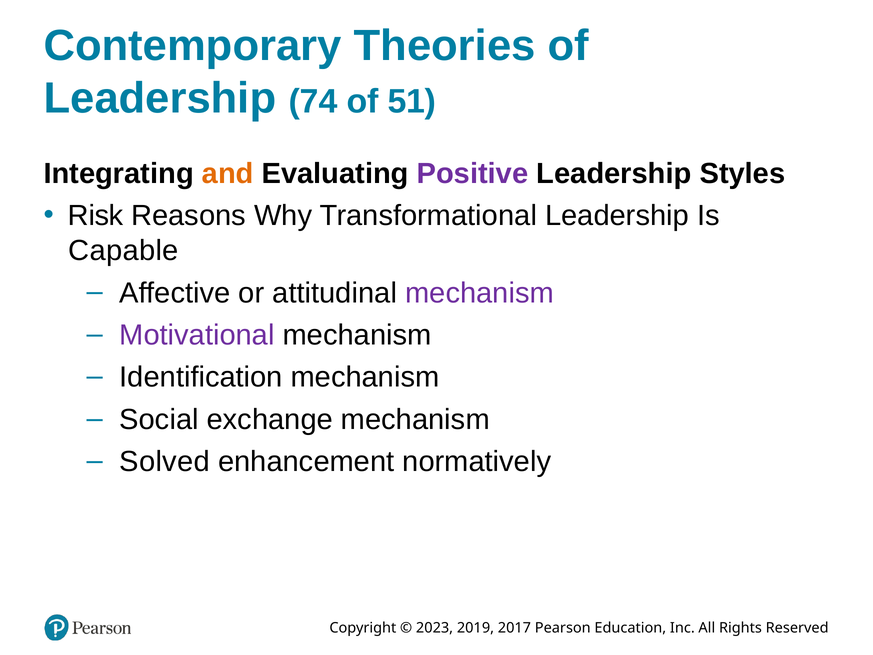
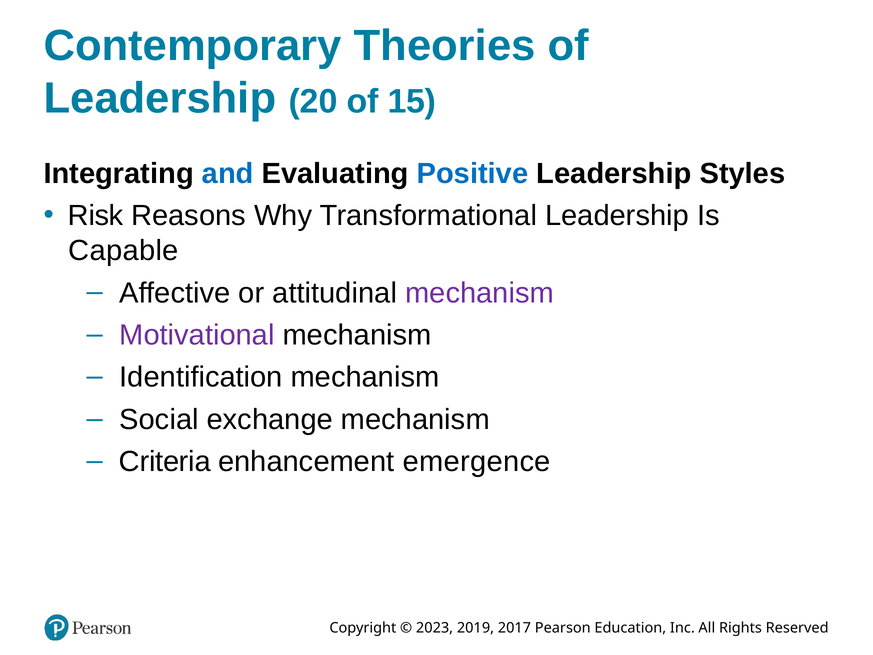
74: 74 -> 20 (313, 102)
51: 51 -> 15 (412, 102)
and colour: orange -> blue (228, 173)
Positive colour: purple -> blue (472, 173)
Solved: Solved -> Criteria (165, 462)
normatively: normatively -> emergence (477, 462)
